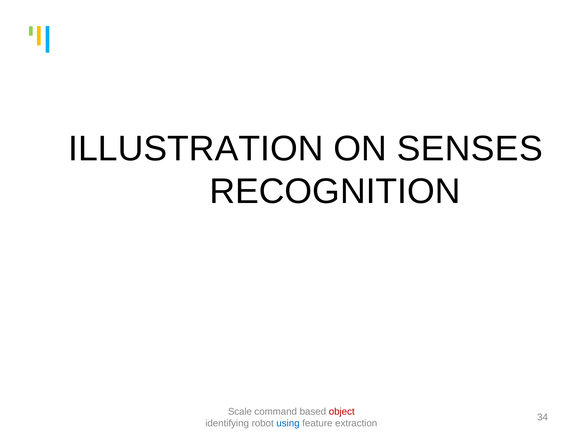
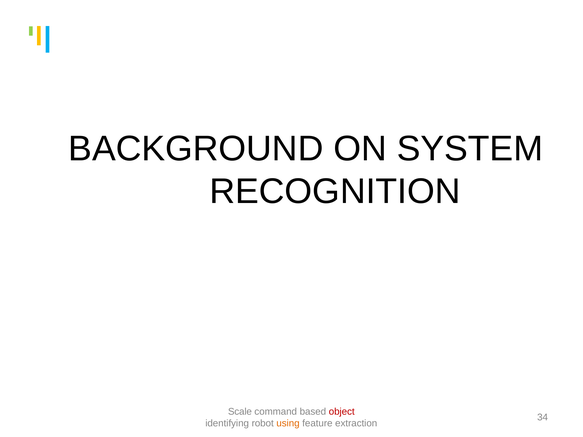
ILLUSTRATION: ILLUSTRATION -> BACKGROUND (196, 149)
SENSES: SENSES -> SYSTEM (470, 149)
using colour: blue -> orange (288, 423)
